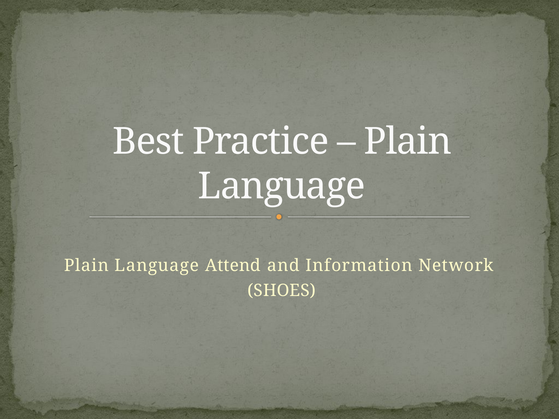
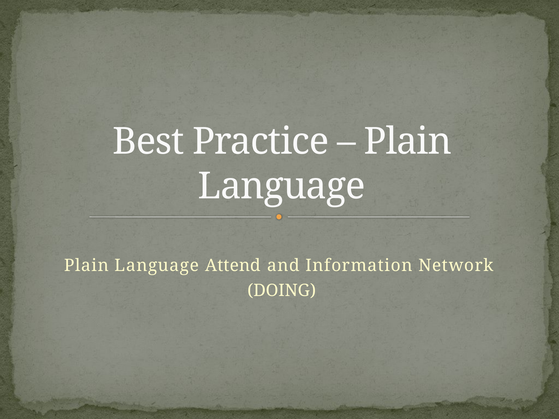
SHOES: SHOES -> DOING (282, 291)
